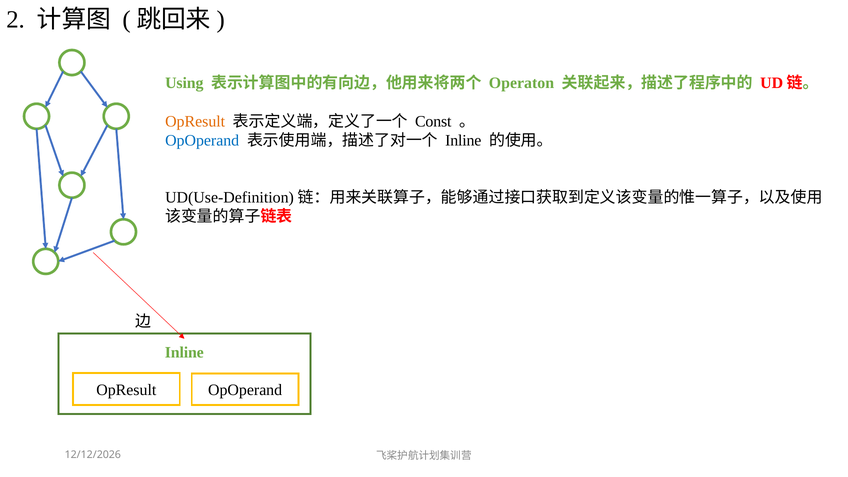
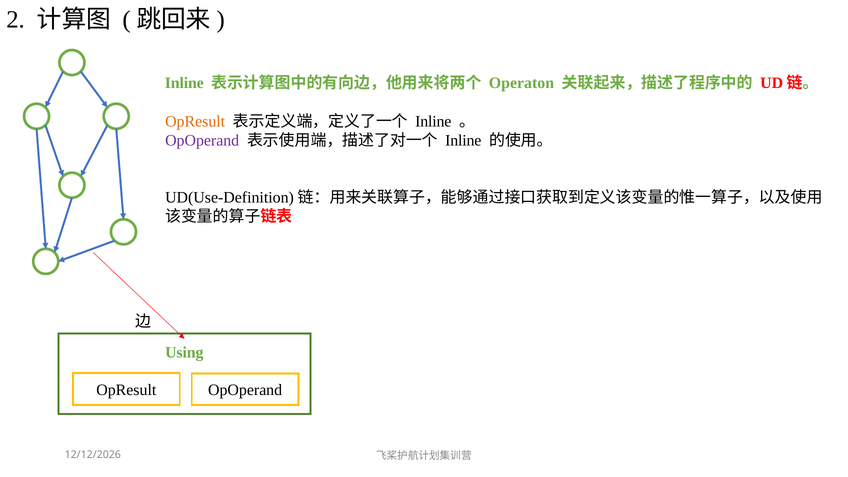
Using: Using -> Inline (184, 83)
Const: Const -> Inline (433, 121)
OpOperand colour: blue -> purple (202, 140)
Inline: Inline -> Using (184, 353)
